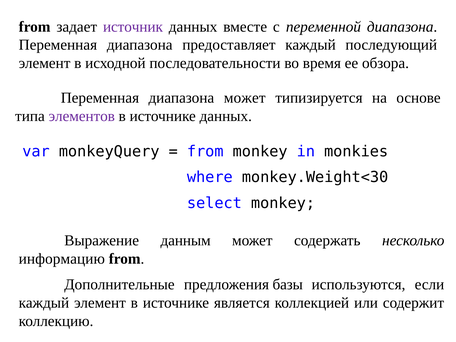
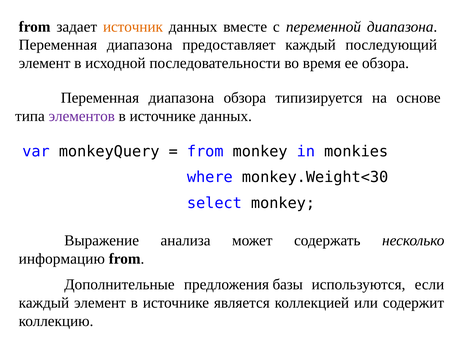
источник colour: purple -> orange (133, 27)
диапазона может: может -> обзора (245, 98)
данным: данным -> анализа (186, 240)
